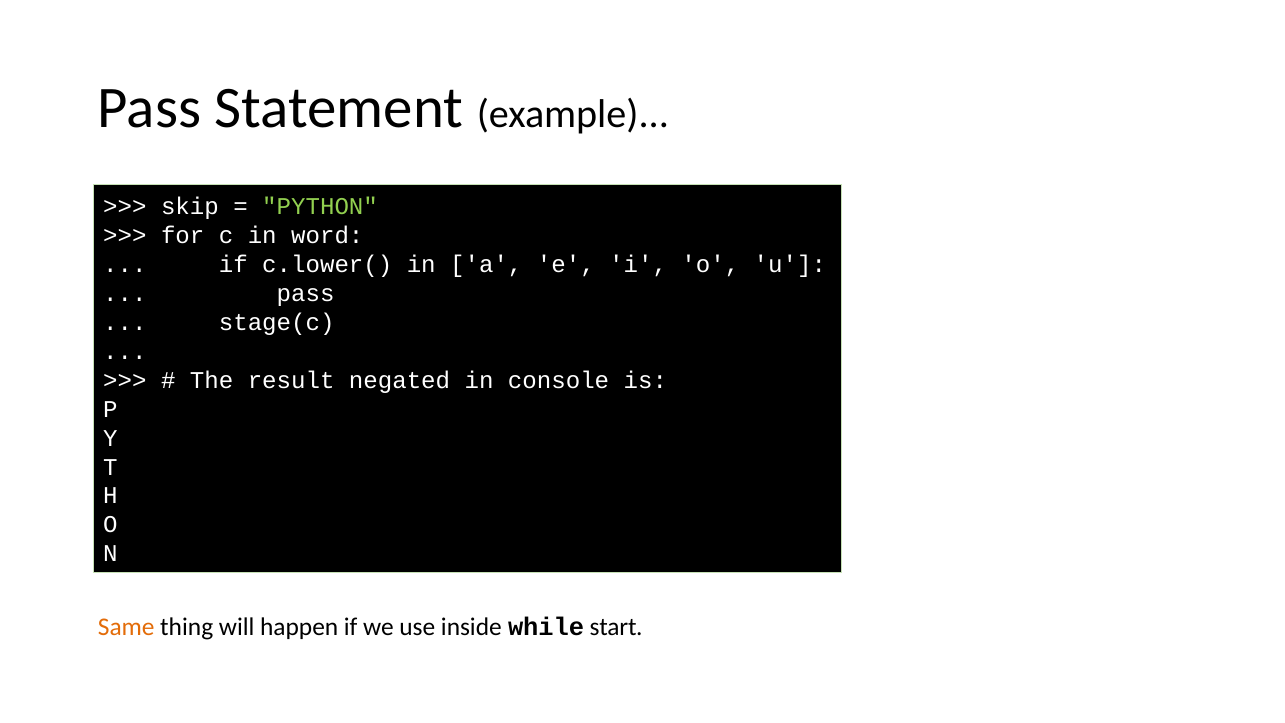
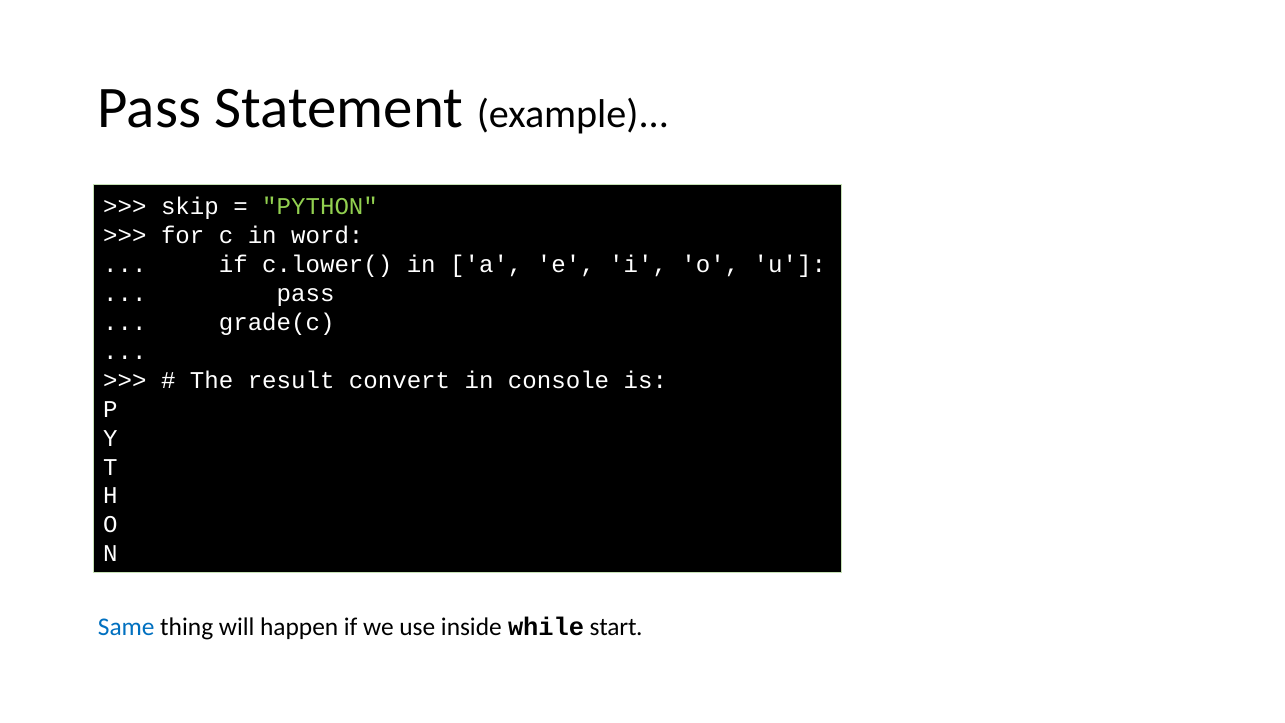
stage(c: stage(c -> grade(c (277, 322)
negated: negated -> convert (400, 380)
Same colour: orange -> blue (126, 627)
